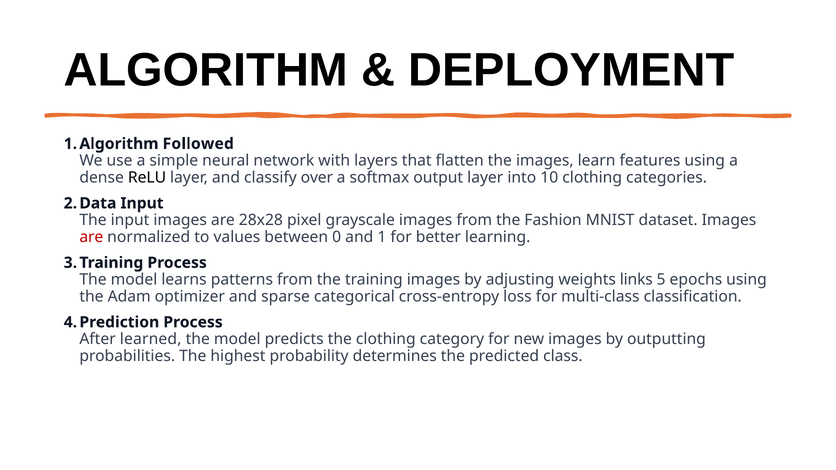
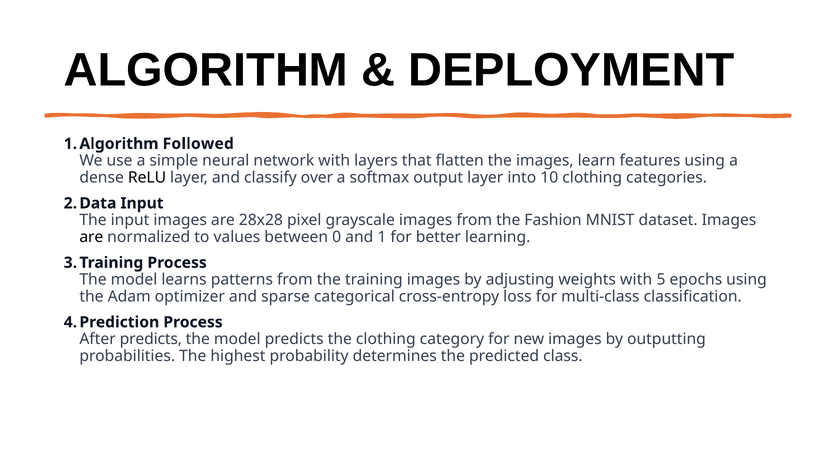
are colour: red -> black (91, 237)
weights links: links -> with (636, 280)
After learned: learned -> predicts (151, 339)
